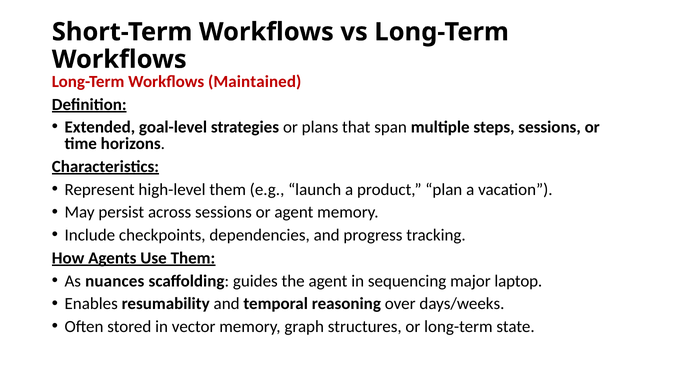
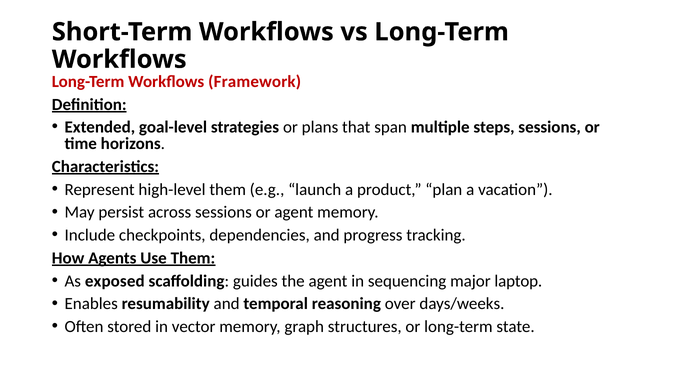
Maintained: Maintained -> Framework (255, 82)
nuances: nuances -> exposed (115, 281)
